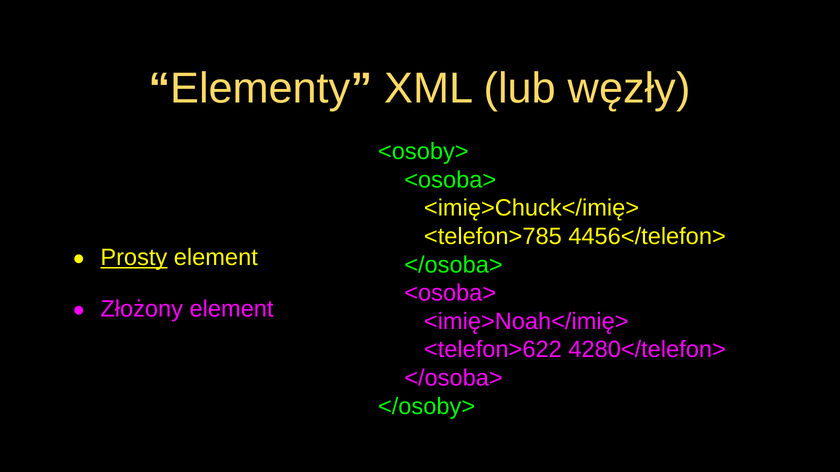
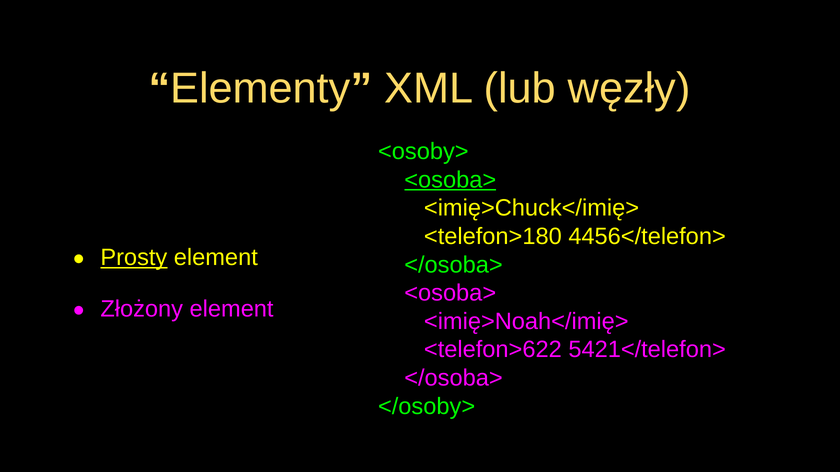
<osoba> underline: none -> present (450, 180)
<telefon>785: <telefon>785 -> <telefon>180 (493, 237)
4280</telefon>: 4280</telefon> -> 5421</telefon> (647, 350)
